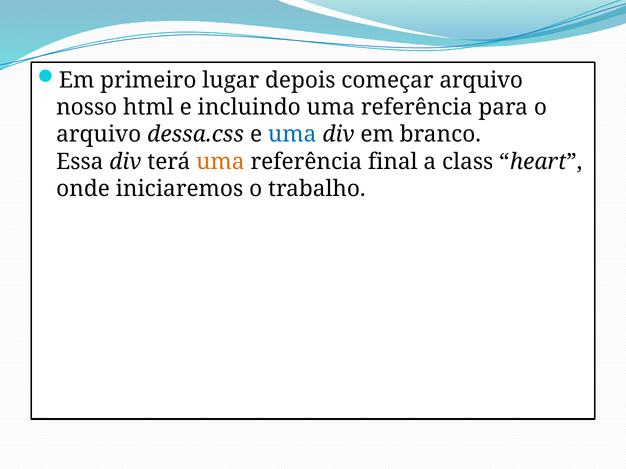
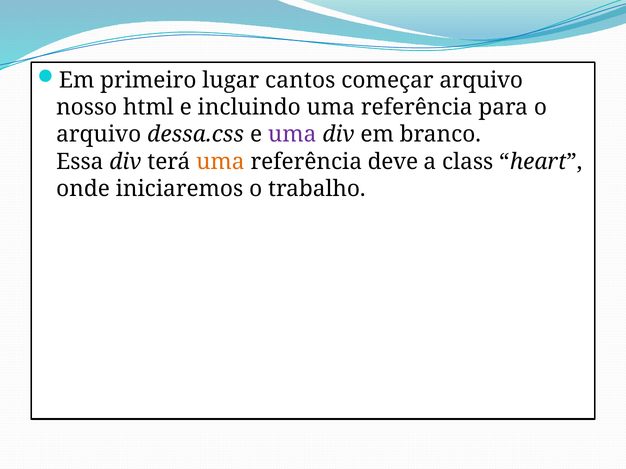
depois: depois -> cantos (300, 80)
uma colour: blue -> purple (292, 135)
final: final -> deve (393, 162)
